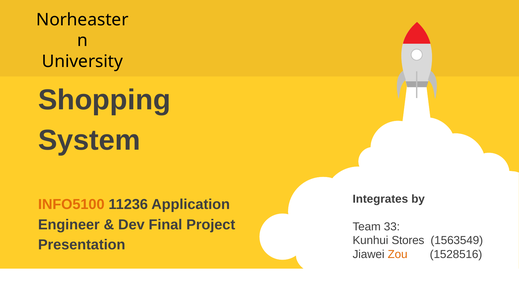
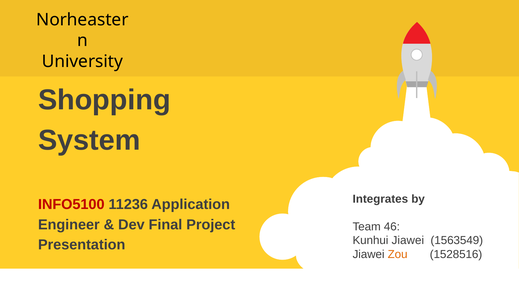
INFO5100 colour: orange -> red (71, 204)
33: 33 -> 46 (392, 227)
Kunhui Stores: Stores -> Jiawei (408, 240)
